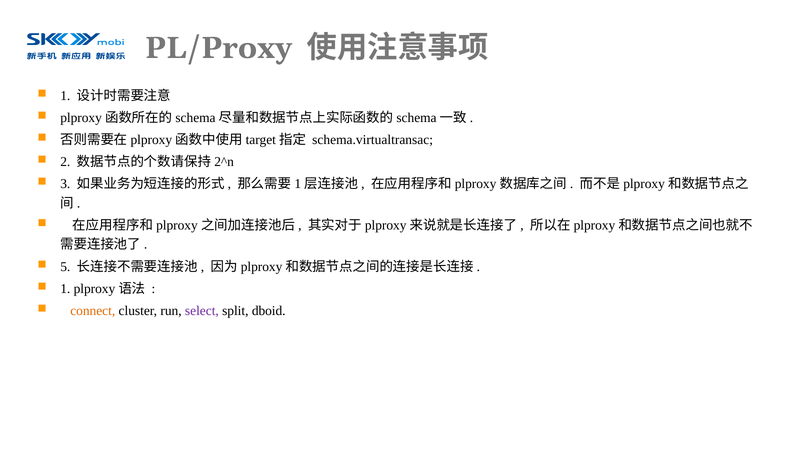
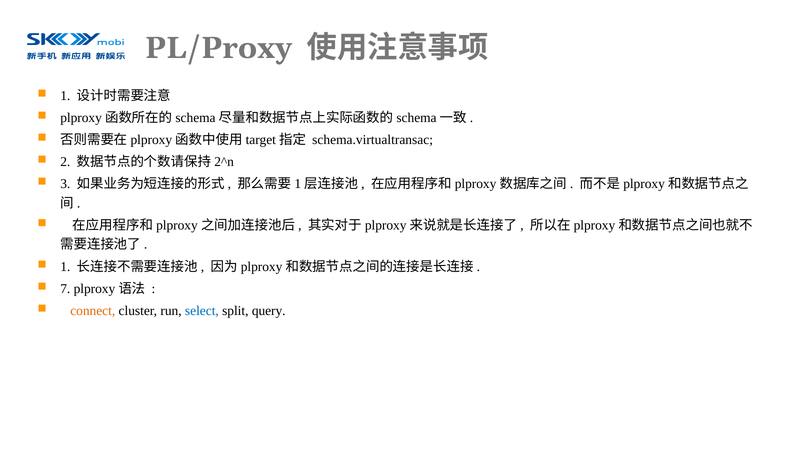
5: 5 -> 1 (65, 267)
1: 1 -> 7 (65, 289)
select colour: purple -> blue (202, 311)
dboid: dboid -> query (269, 311)
